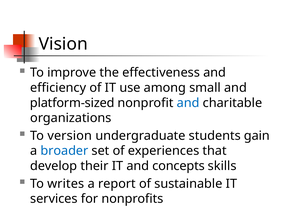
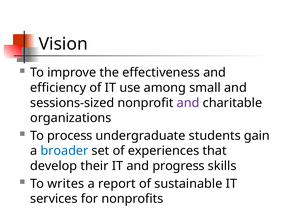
platform-sized: platform-sized -> sessions-sized (72, 103)
and colour: blue -> purple (188, 103)
version: version -> process (70, 136)
concepts: concepts -> progress (179, 167)
